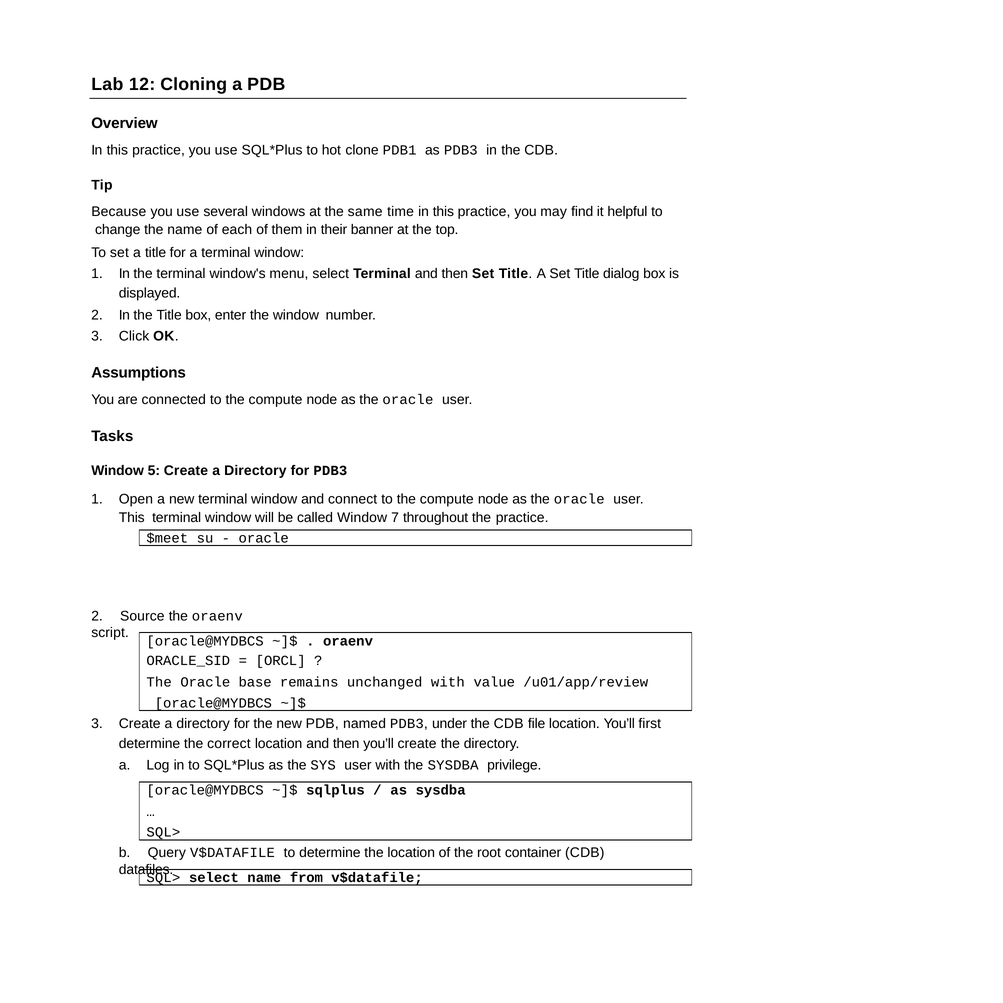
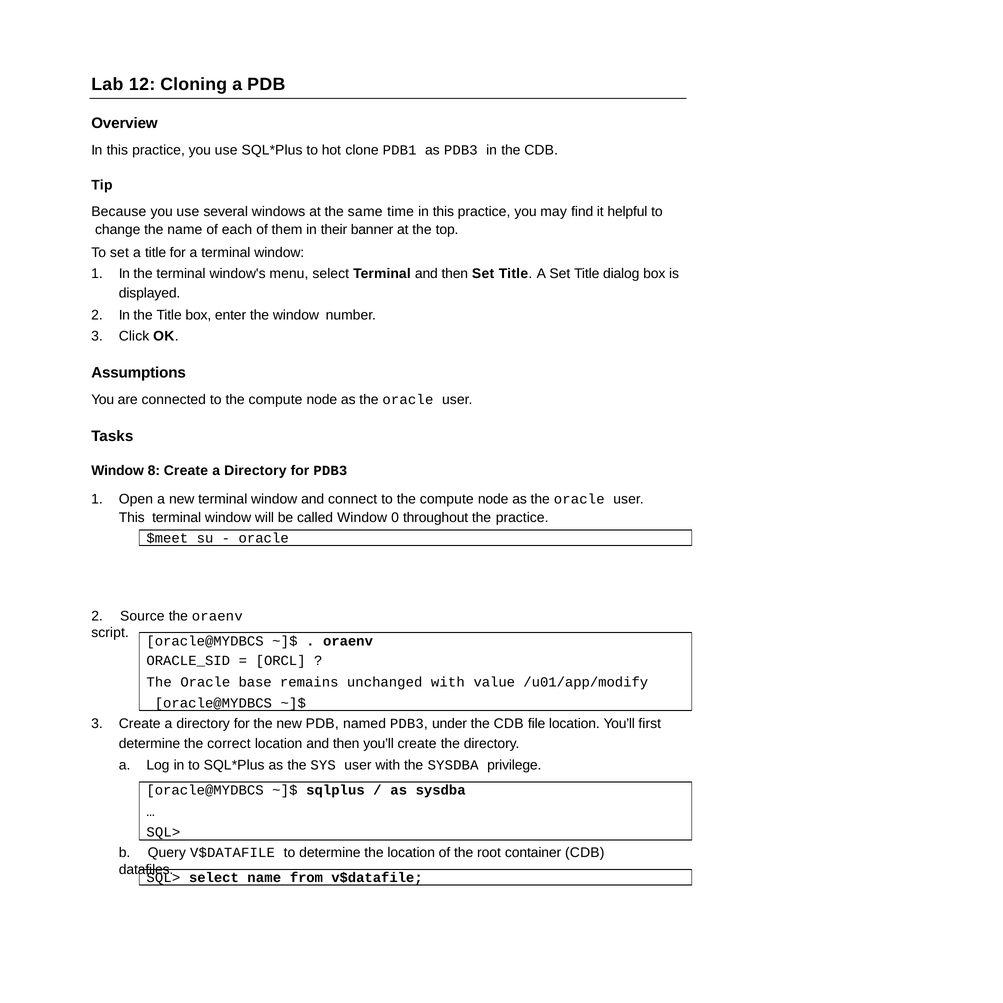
5: 5 -> 8 (154, 471)
7: 7 -> 0 (395, 518)
/u01/app/review: /u01/app/review -> /u01/app/modify (586, 682)
